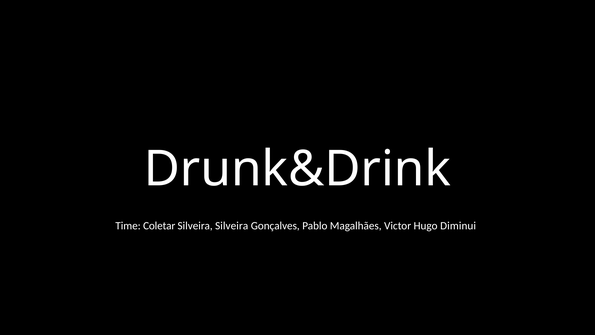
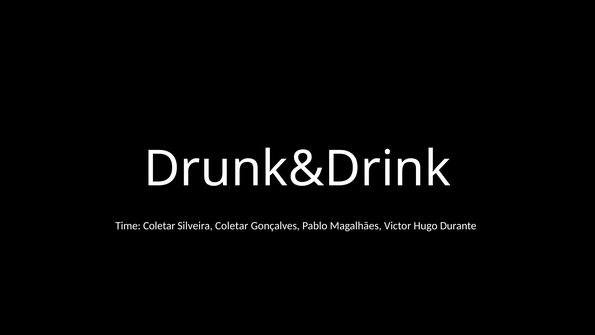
Silveira Silveira: Silveira -> Coletar (232, 226)
Diminui: Diminui -> Durante (458, 226)
